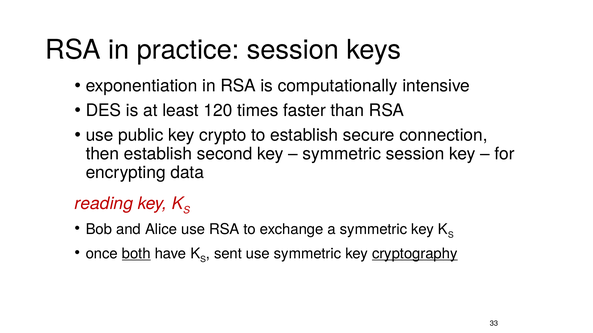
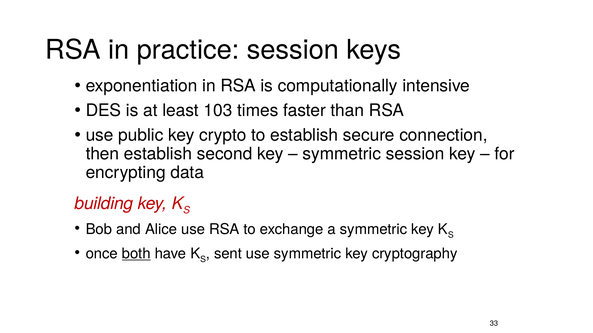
120: 120 -> 103 (218, 111)
reading: reading -> building (104, 204)
cryptography underline: present -> none (415, 254)
